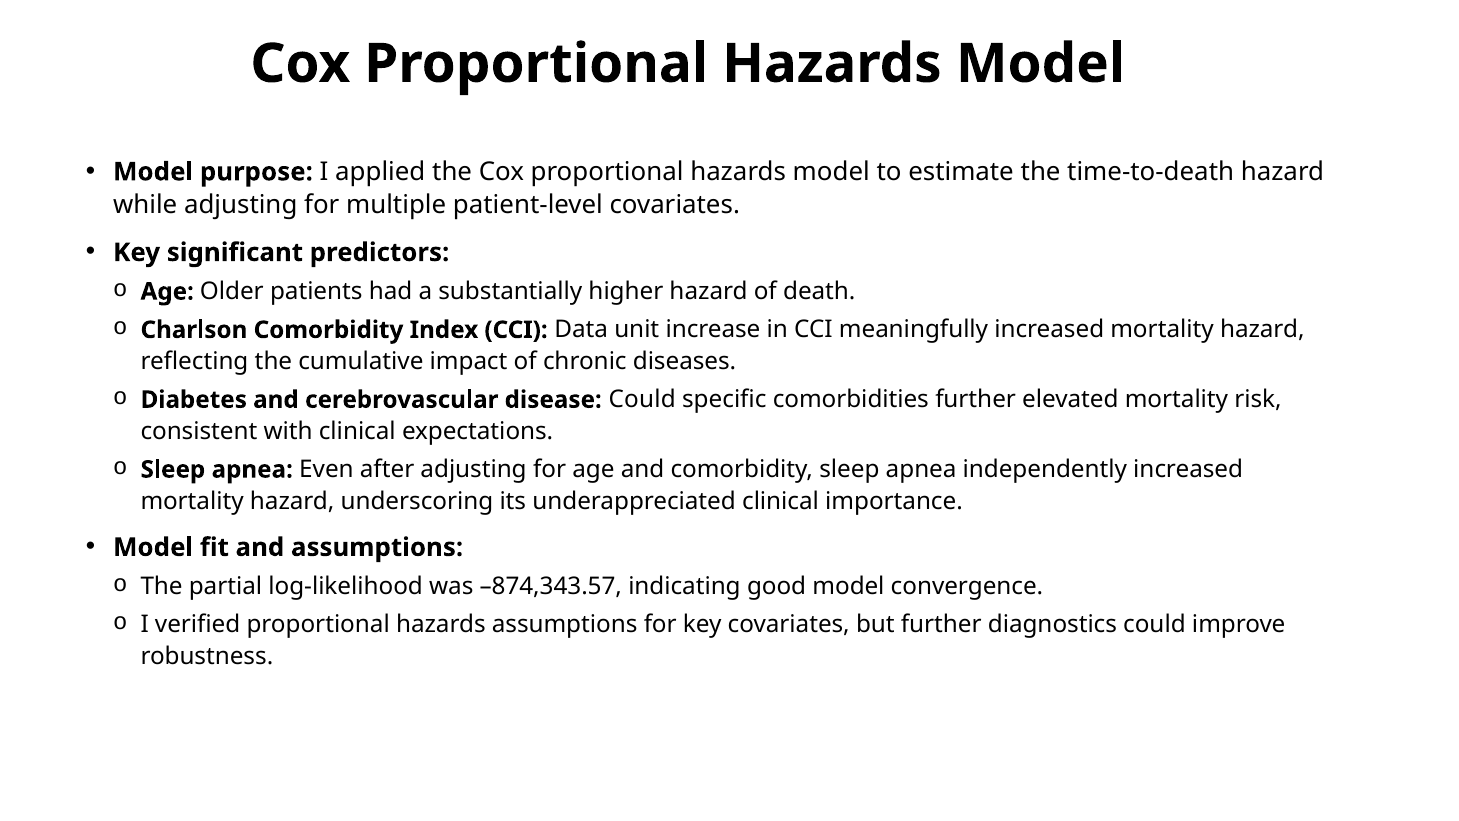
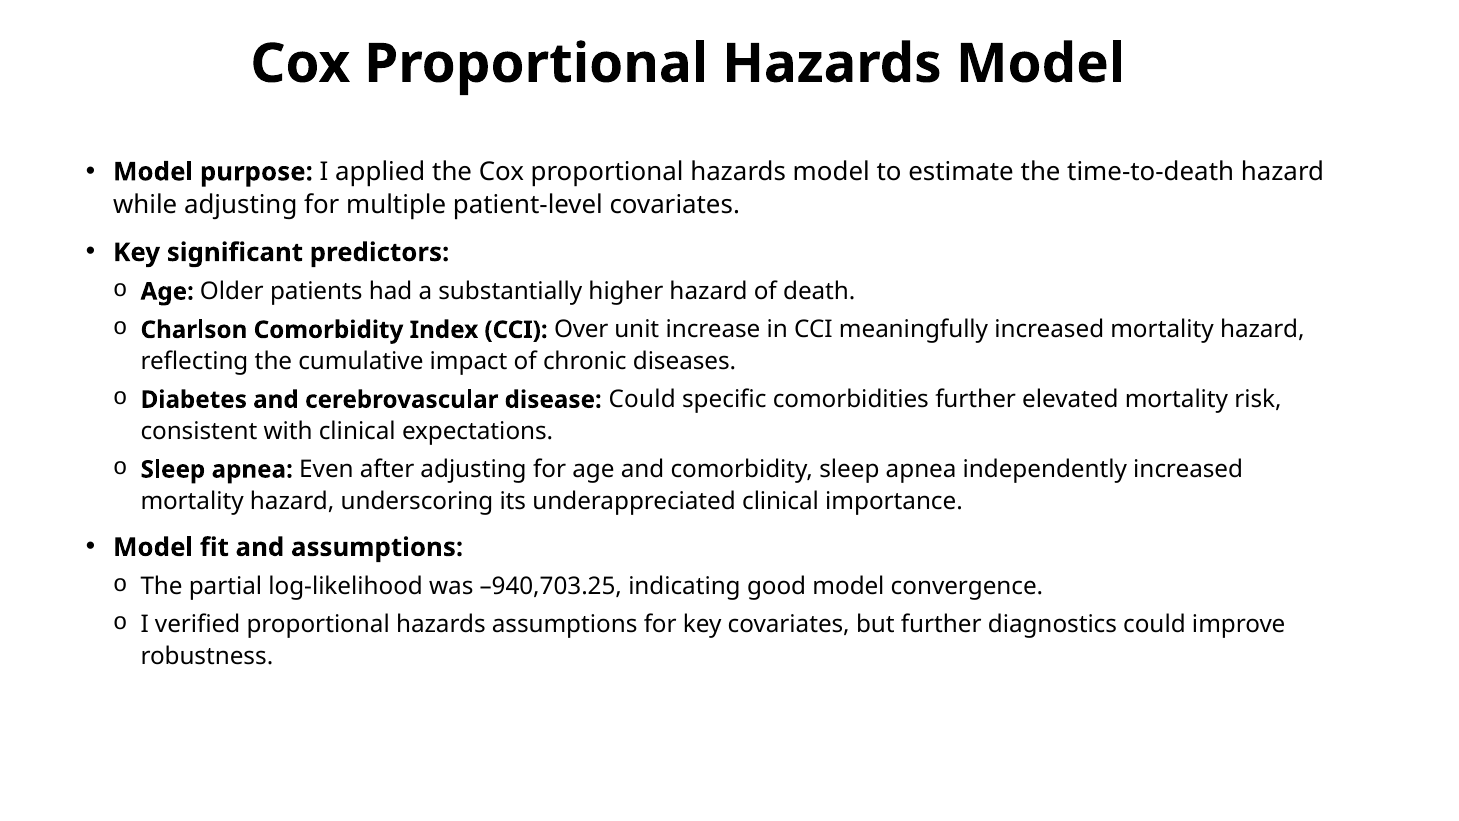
Data: Data -> Over (581, 330)
–874,343.57: –874,343.57 -> –940,703.25 (551, 586)
